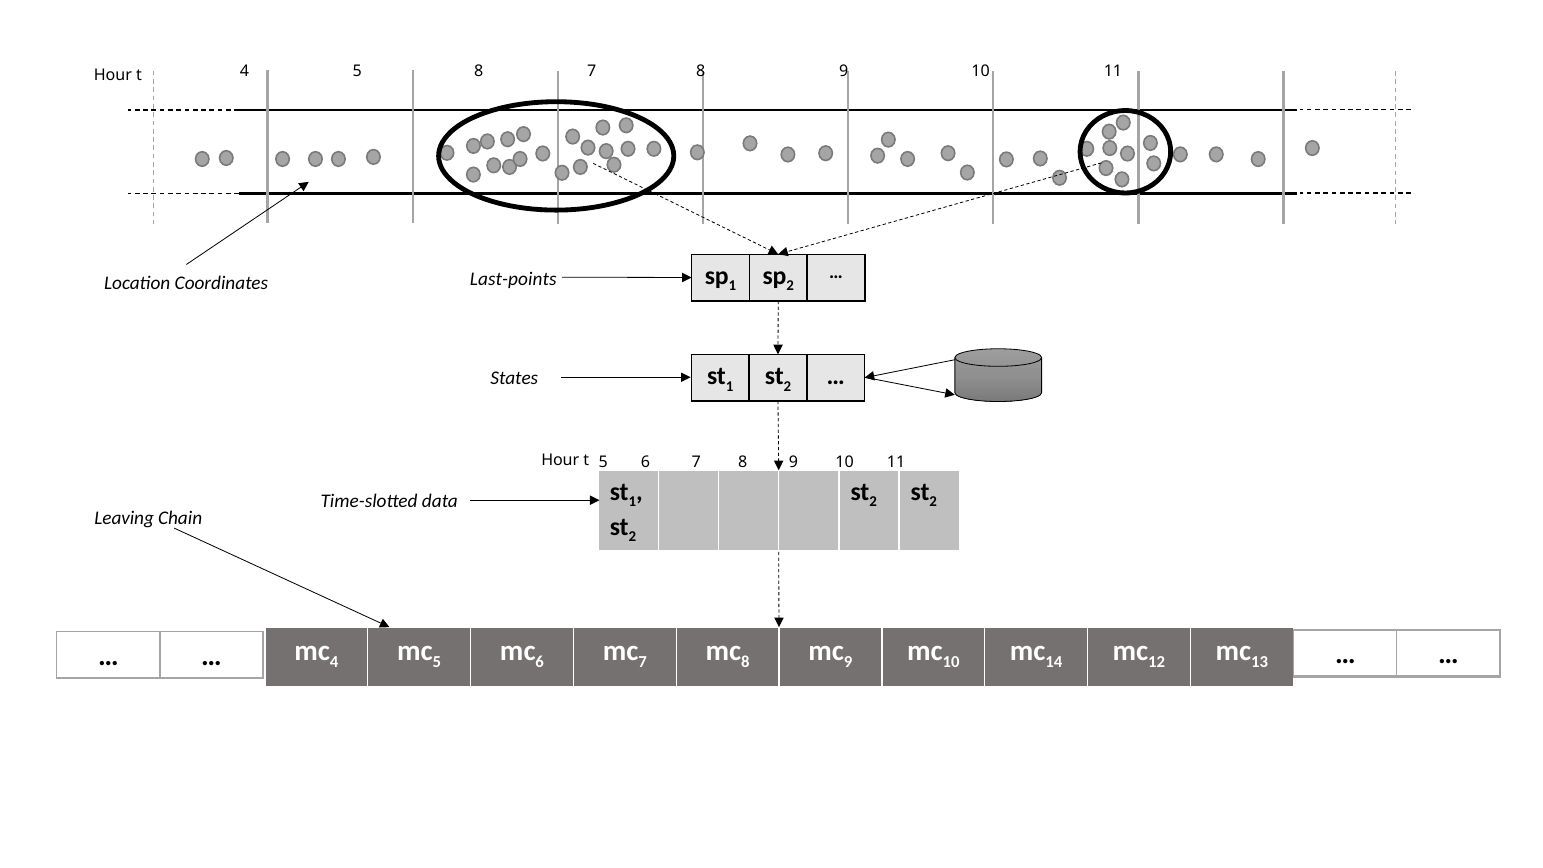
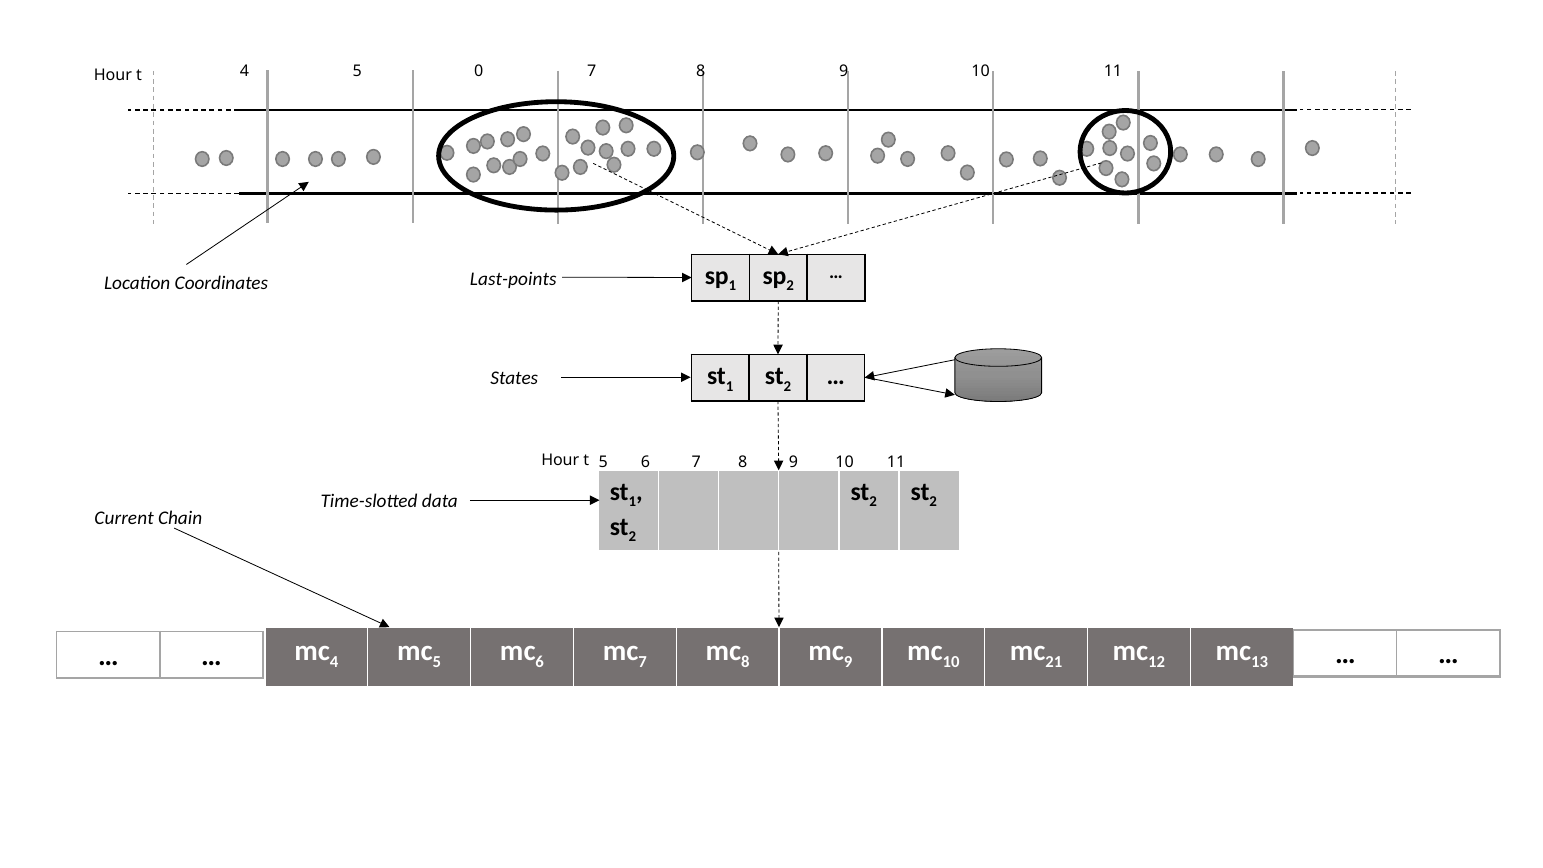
5 8: 8 -> 0 (479, 71)
Leaving: Leaving -> Current (124, 518)
14: 14 -> 21 (1054, 662)
